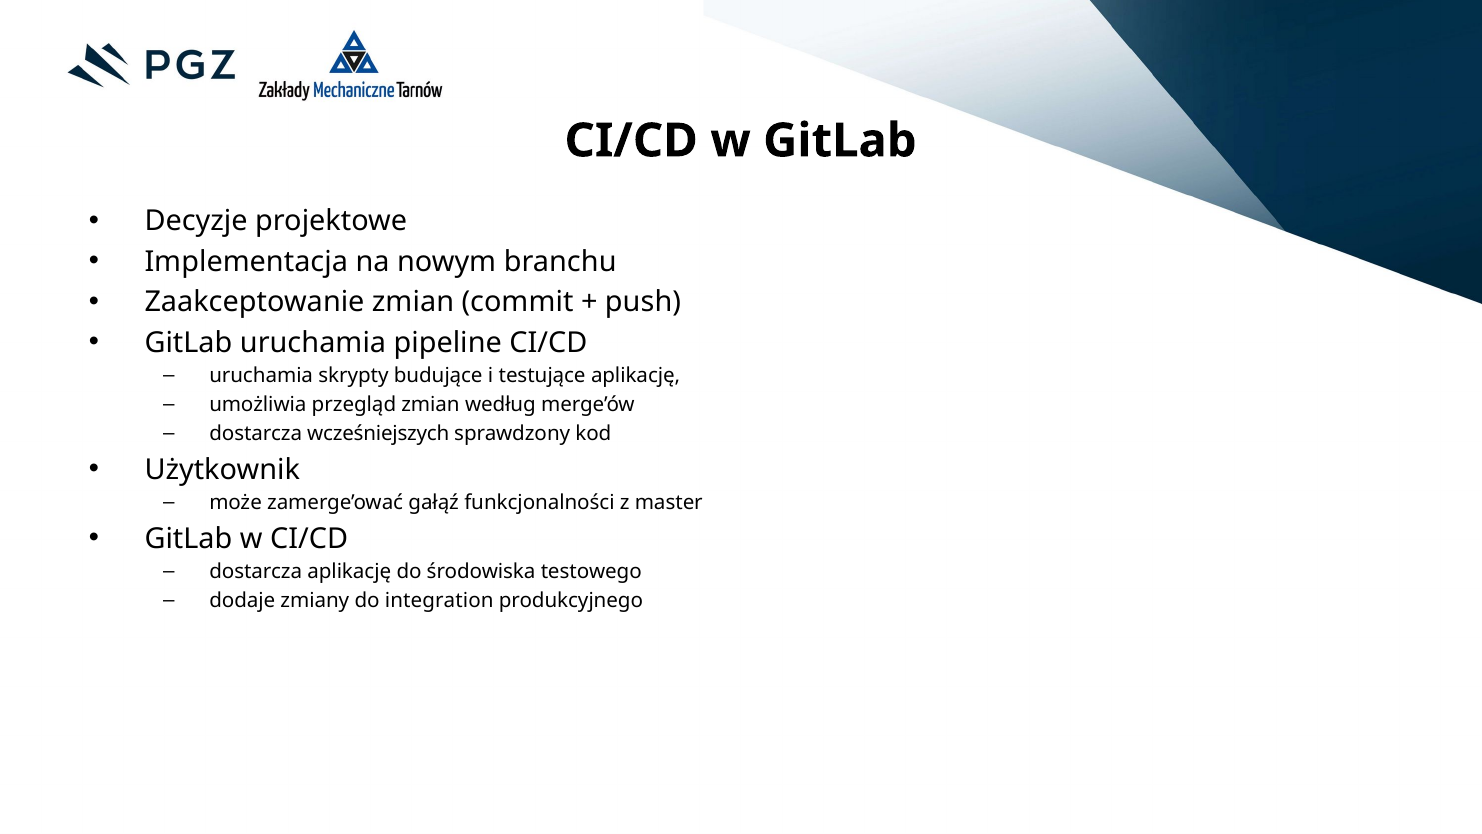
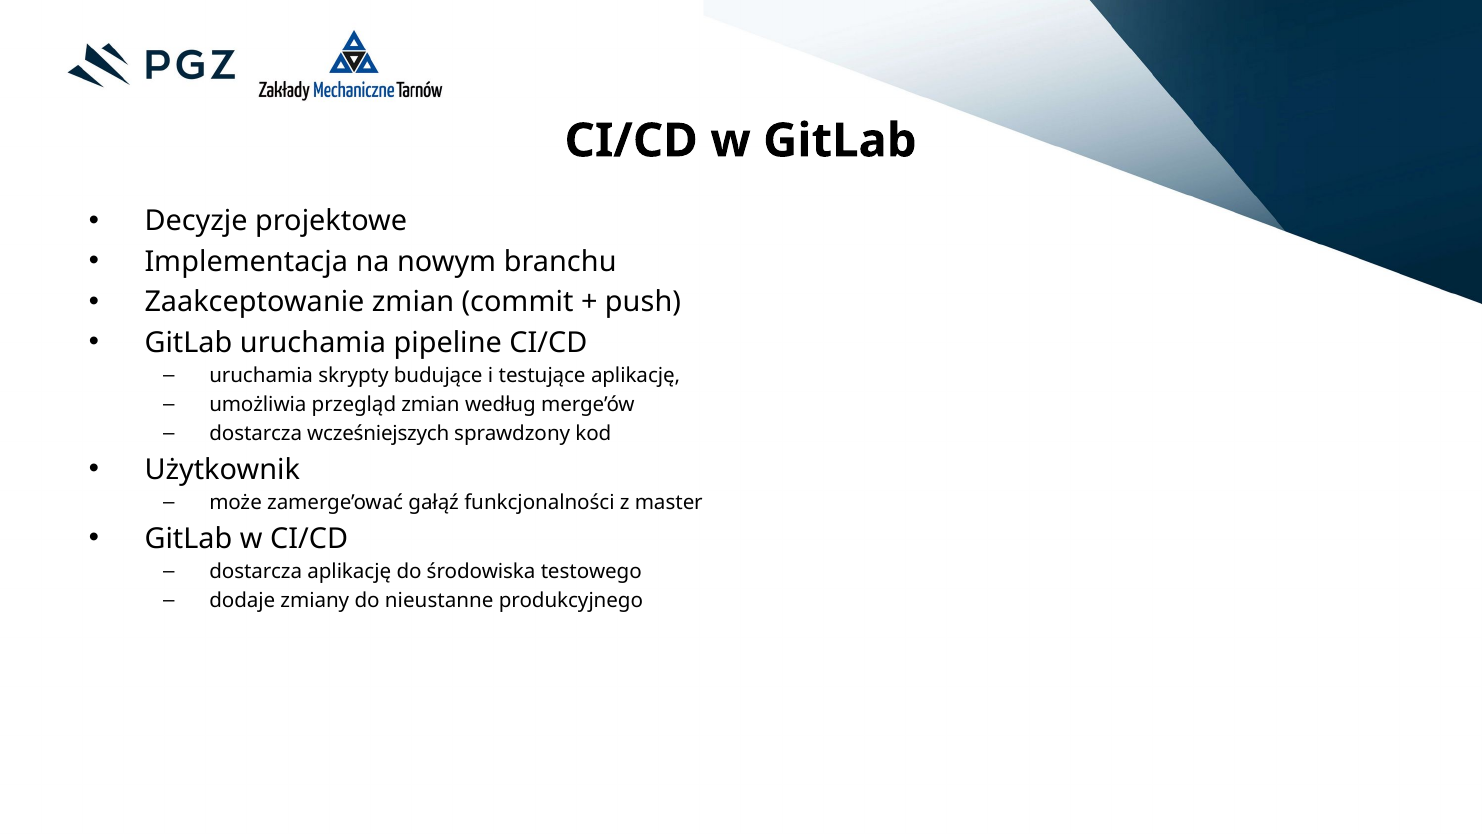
integration: integration -> nieustanne (439, 601)
